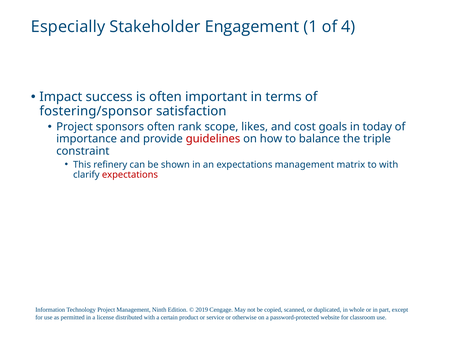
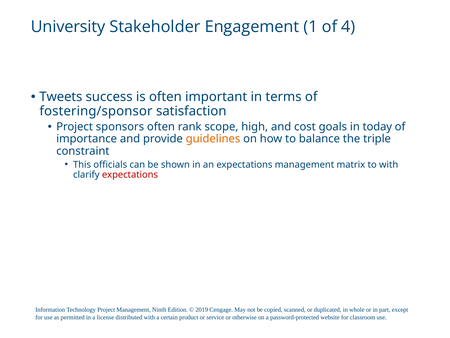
Especially: Especially -> University (68, 27)
Impact: Impact -> Tweets (61, 97)
likes: likes -> high (255, 127)
guidelines colour: red -> orange (213, 139)
refinery: refinery -> officials (110, 164)
